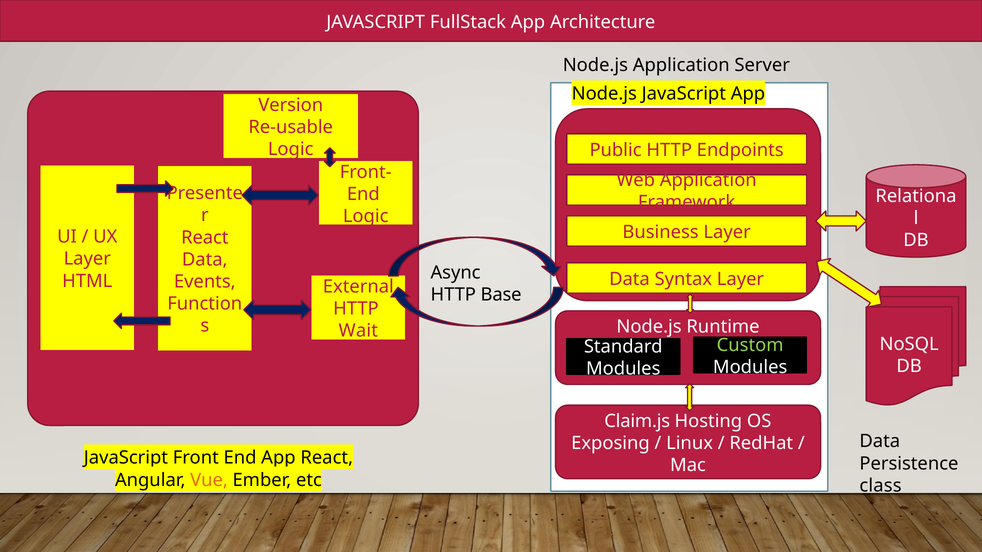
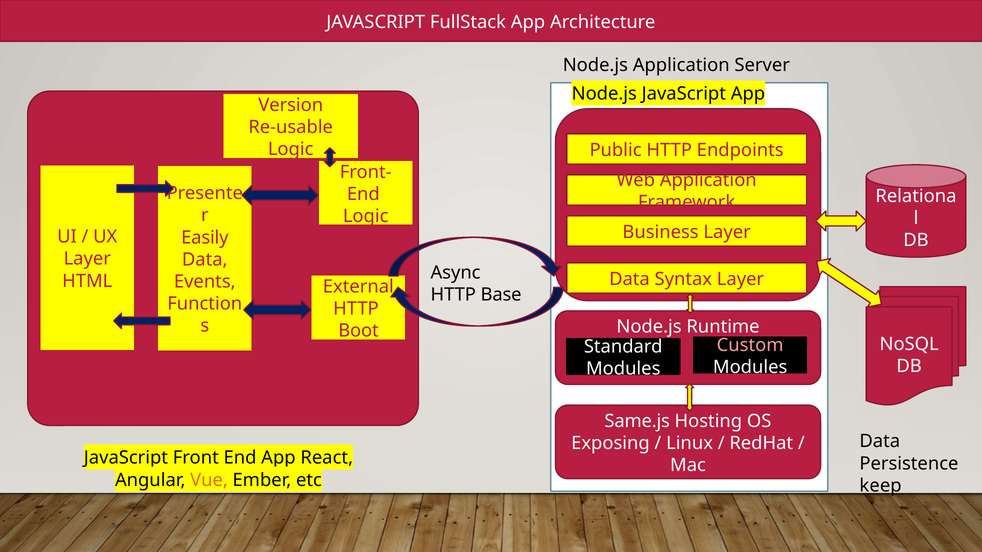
React: React -> Easily (205, 238)
Wait: Wait -> Boot (358, 331)
Custom colour: light green -> pink (750, 345)
Claim.js: Claim.js -> Same.js (637, 421)
class: class -> keep (881, 486)
